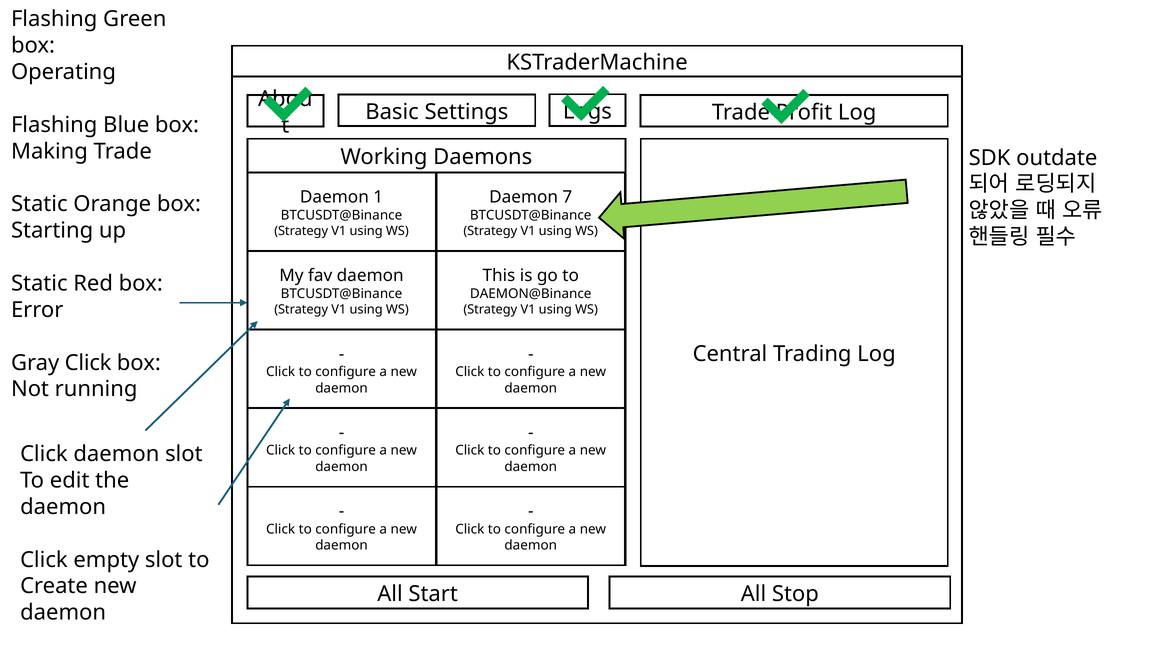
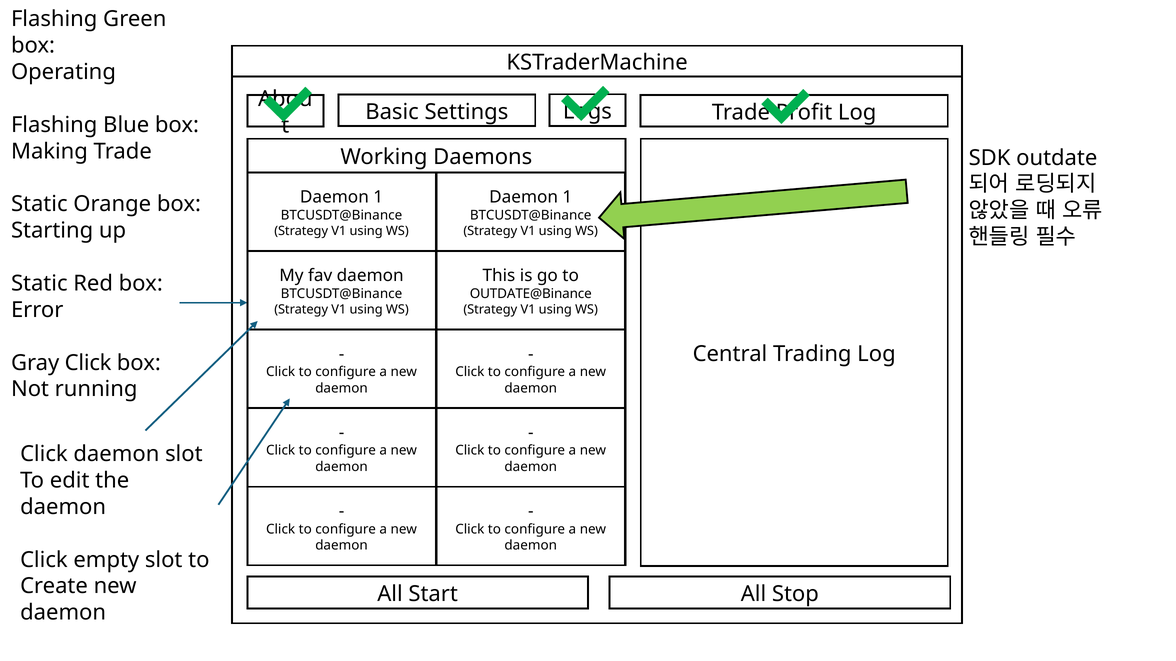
7: 7 -> 1 (567, 197)
DAEMON@Binance: DAEMON@Binance -> OUTDATE@Binance (531, 294)
